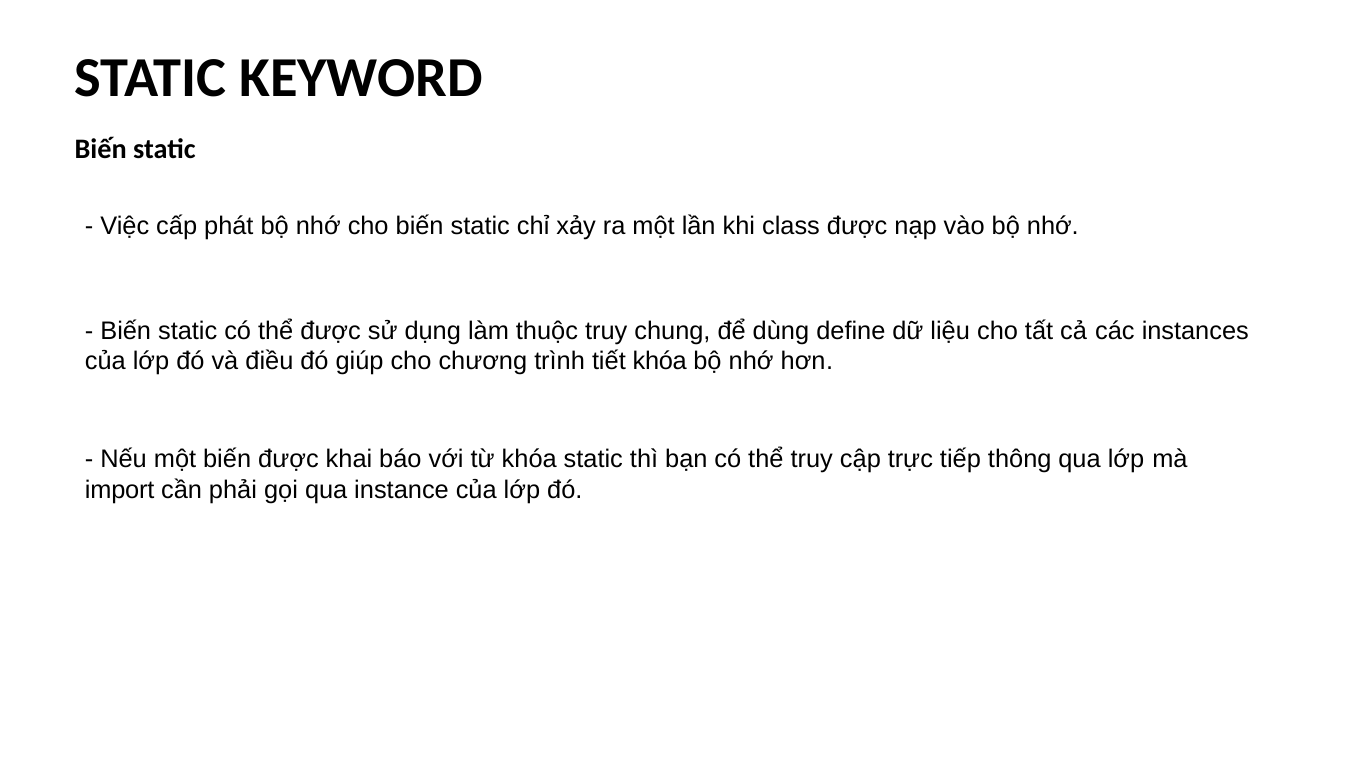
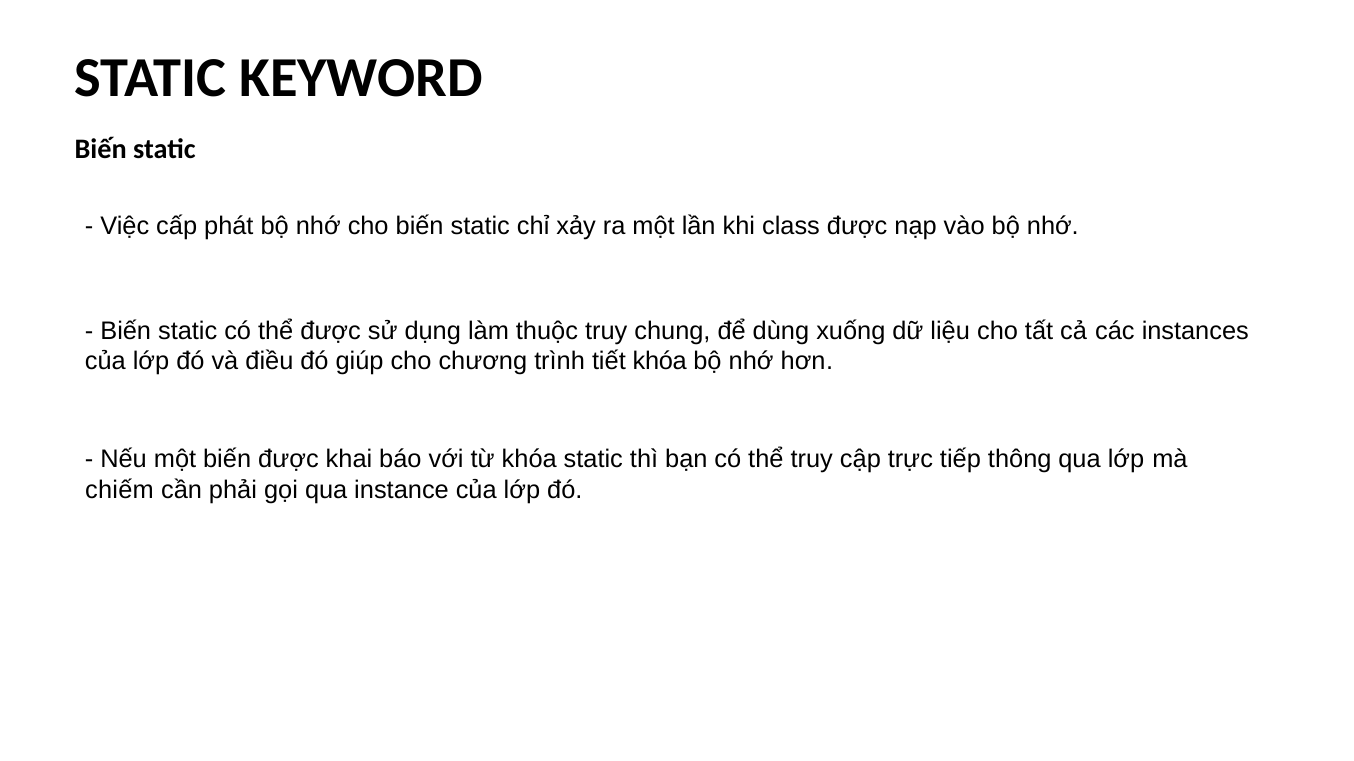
define: define -> xuống (851, 331)
import: import -> chiếm (119, 490)
